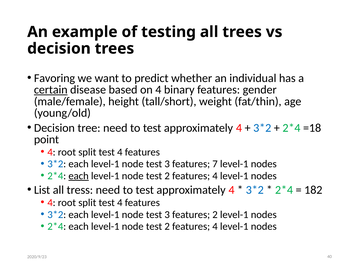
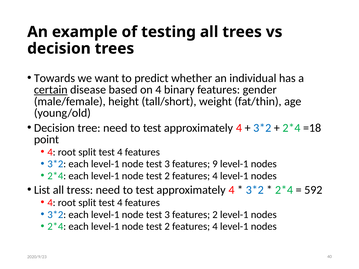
Favoring: Favoring -> Towards (54, 78)
7: 7 -> 9 (215, 164)
each underline: present -> none (79, 176)
182: 182 -> 592 (313, 190)
